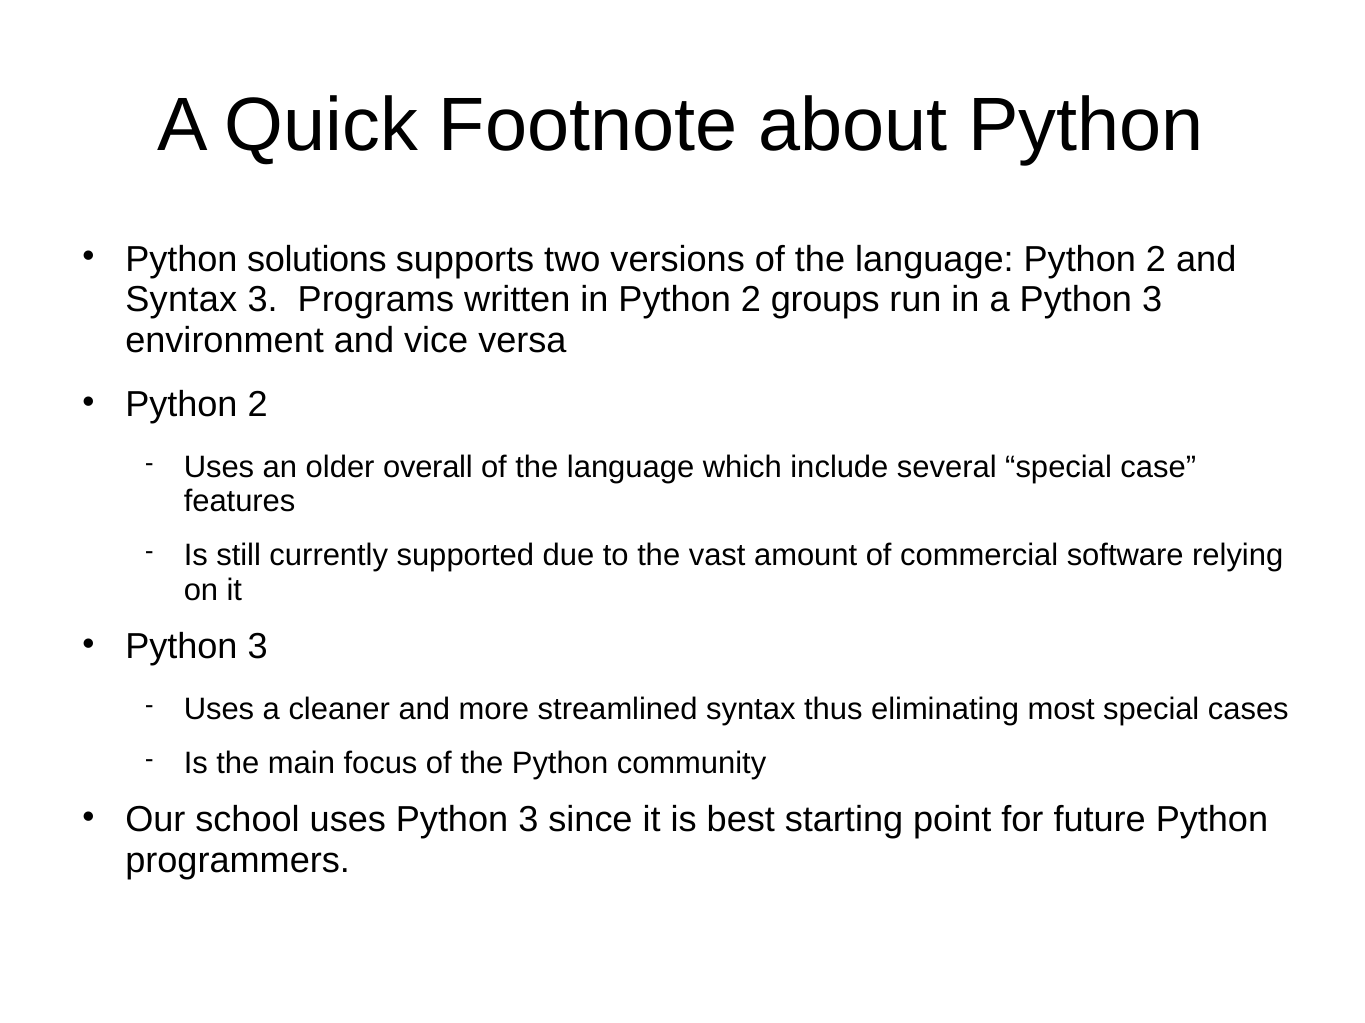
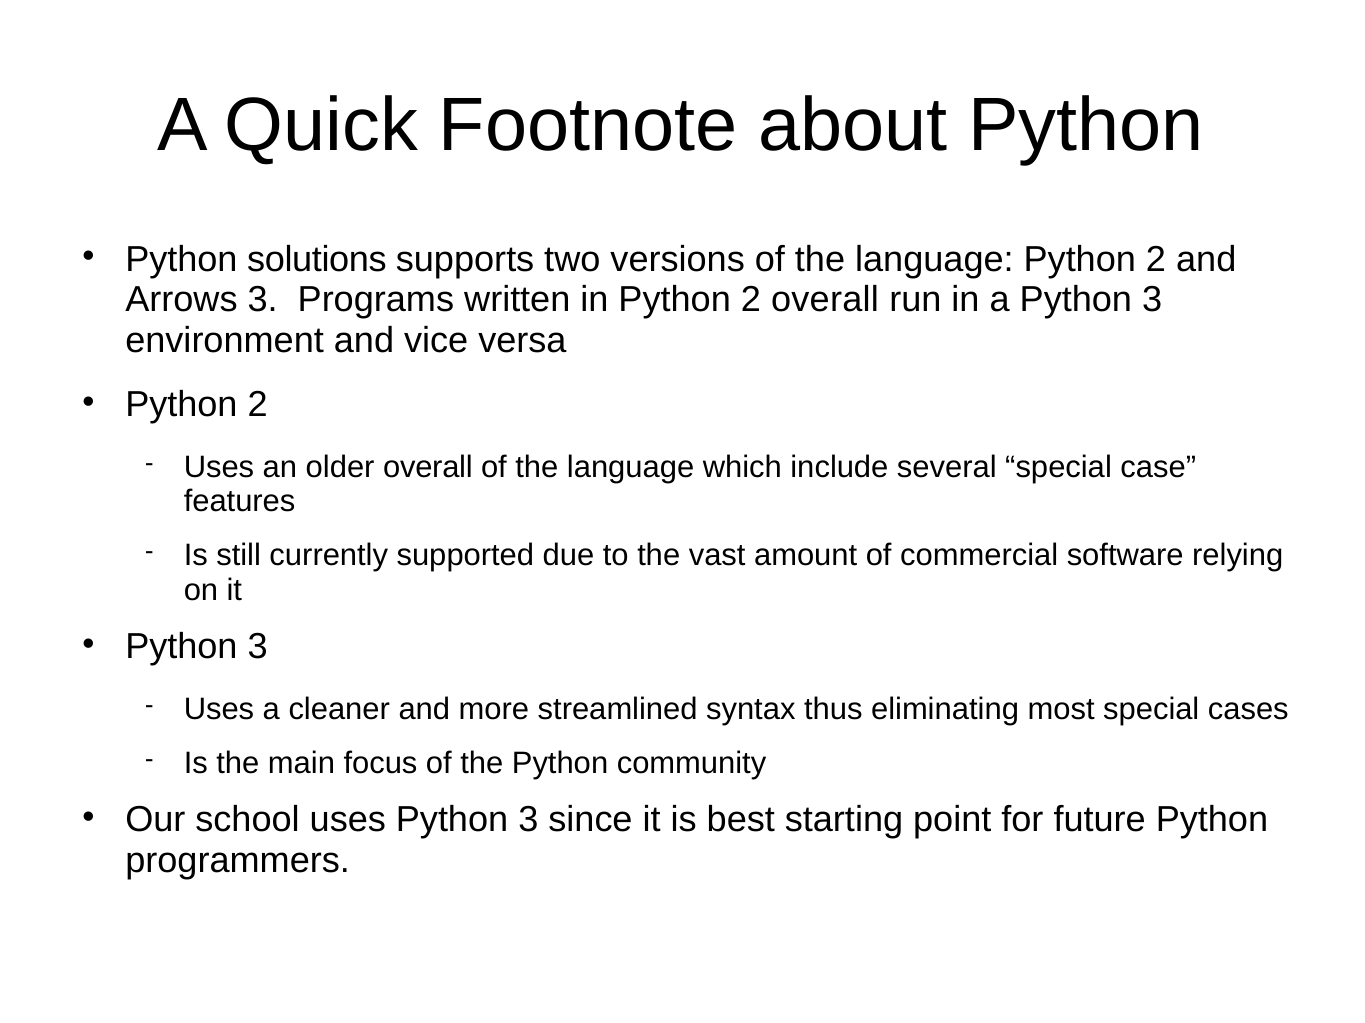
Syntax: Syntax -> Arrows (181, 300)
2 groups: groups -> overall (825, 300)
